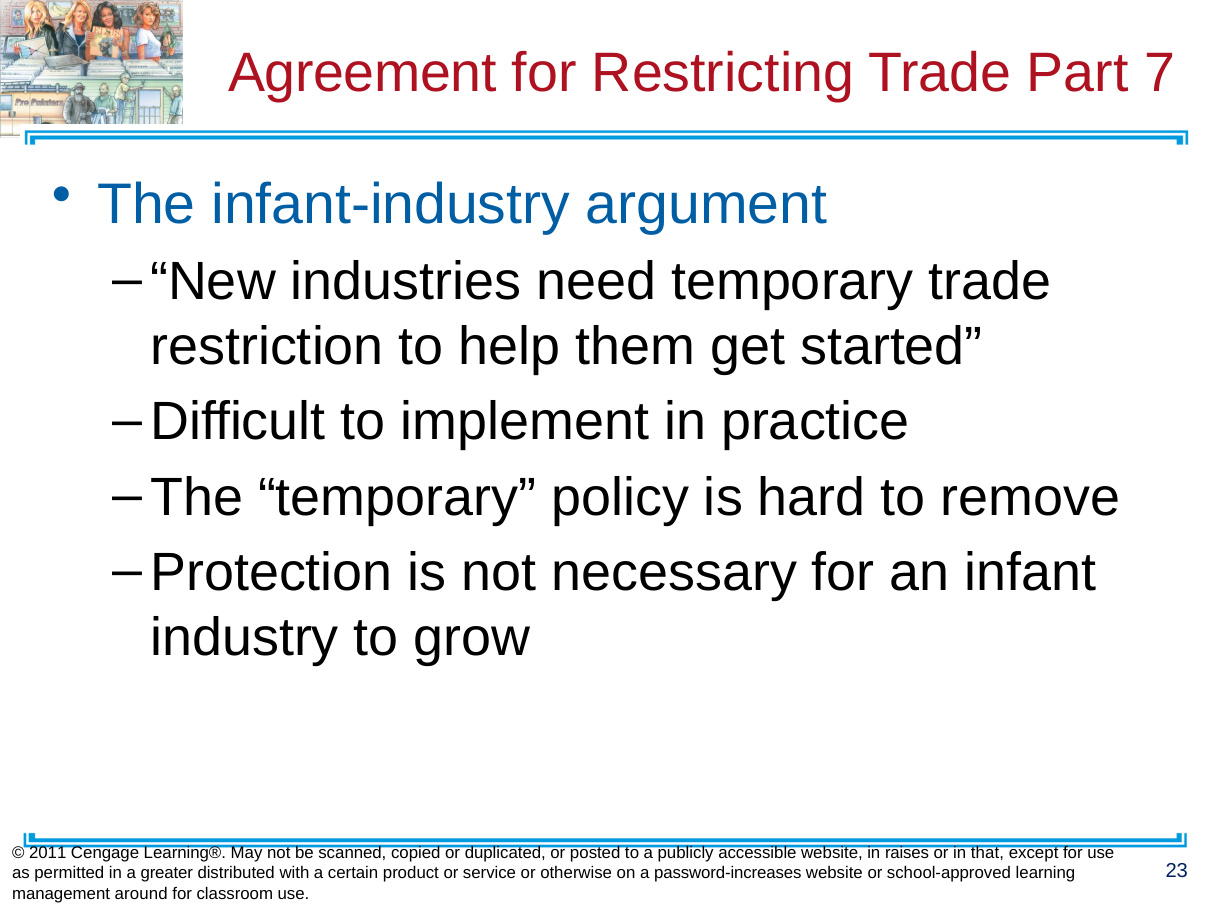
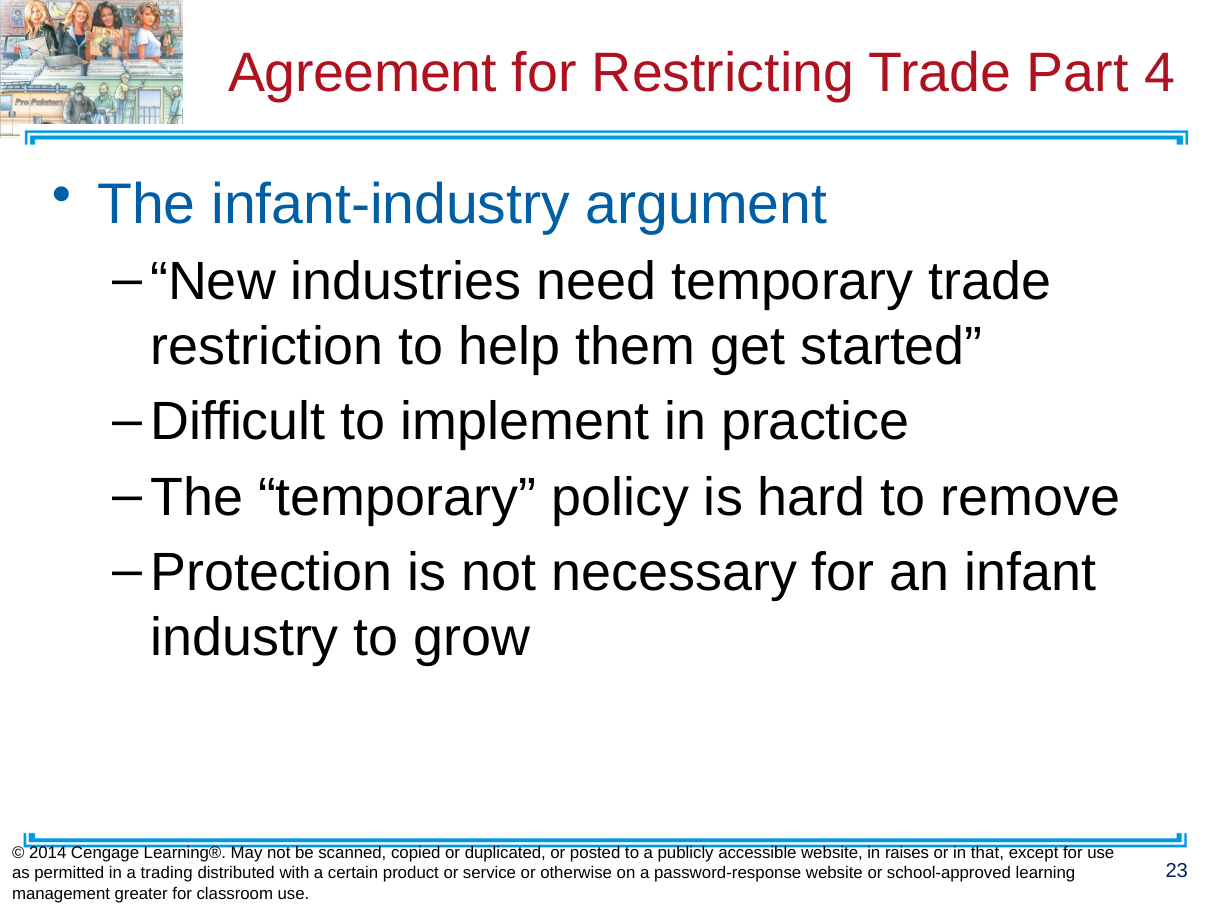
7: 7 -> 4 (1160, 74)
2011: 2011 -> 2014 (48, 853)
greater: greater -> trading (167, 873)
password-increases: password-increases -> password-response (728, 873)
around: around -> greater (141, 894)
